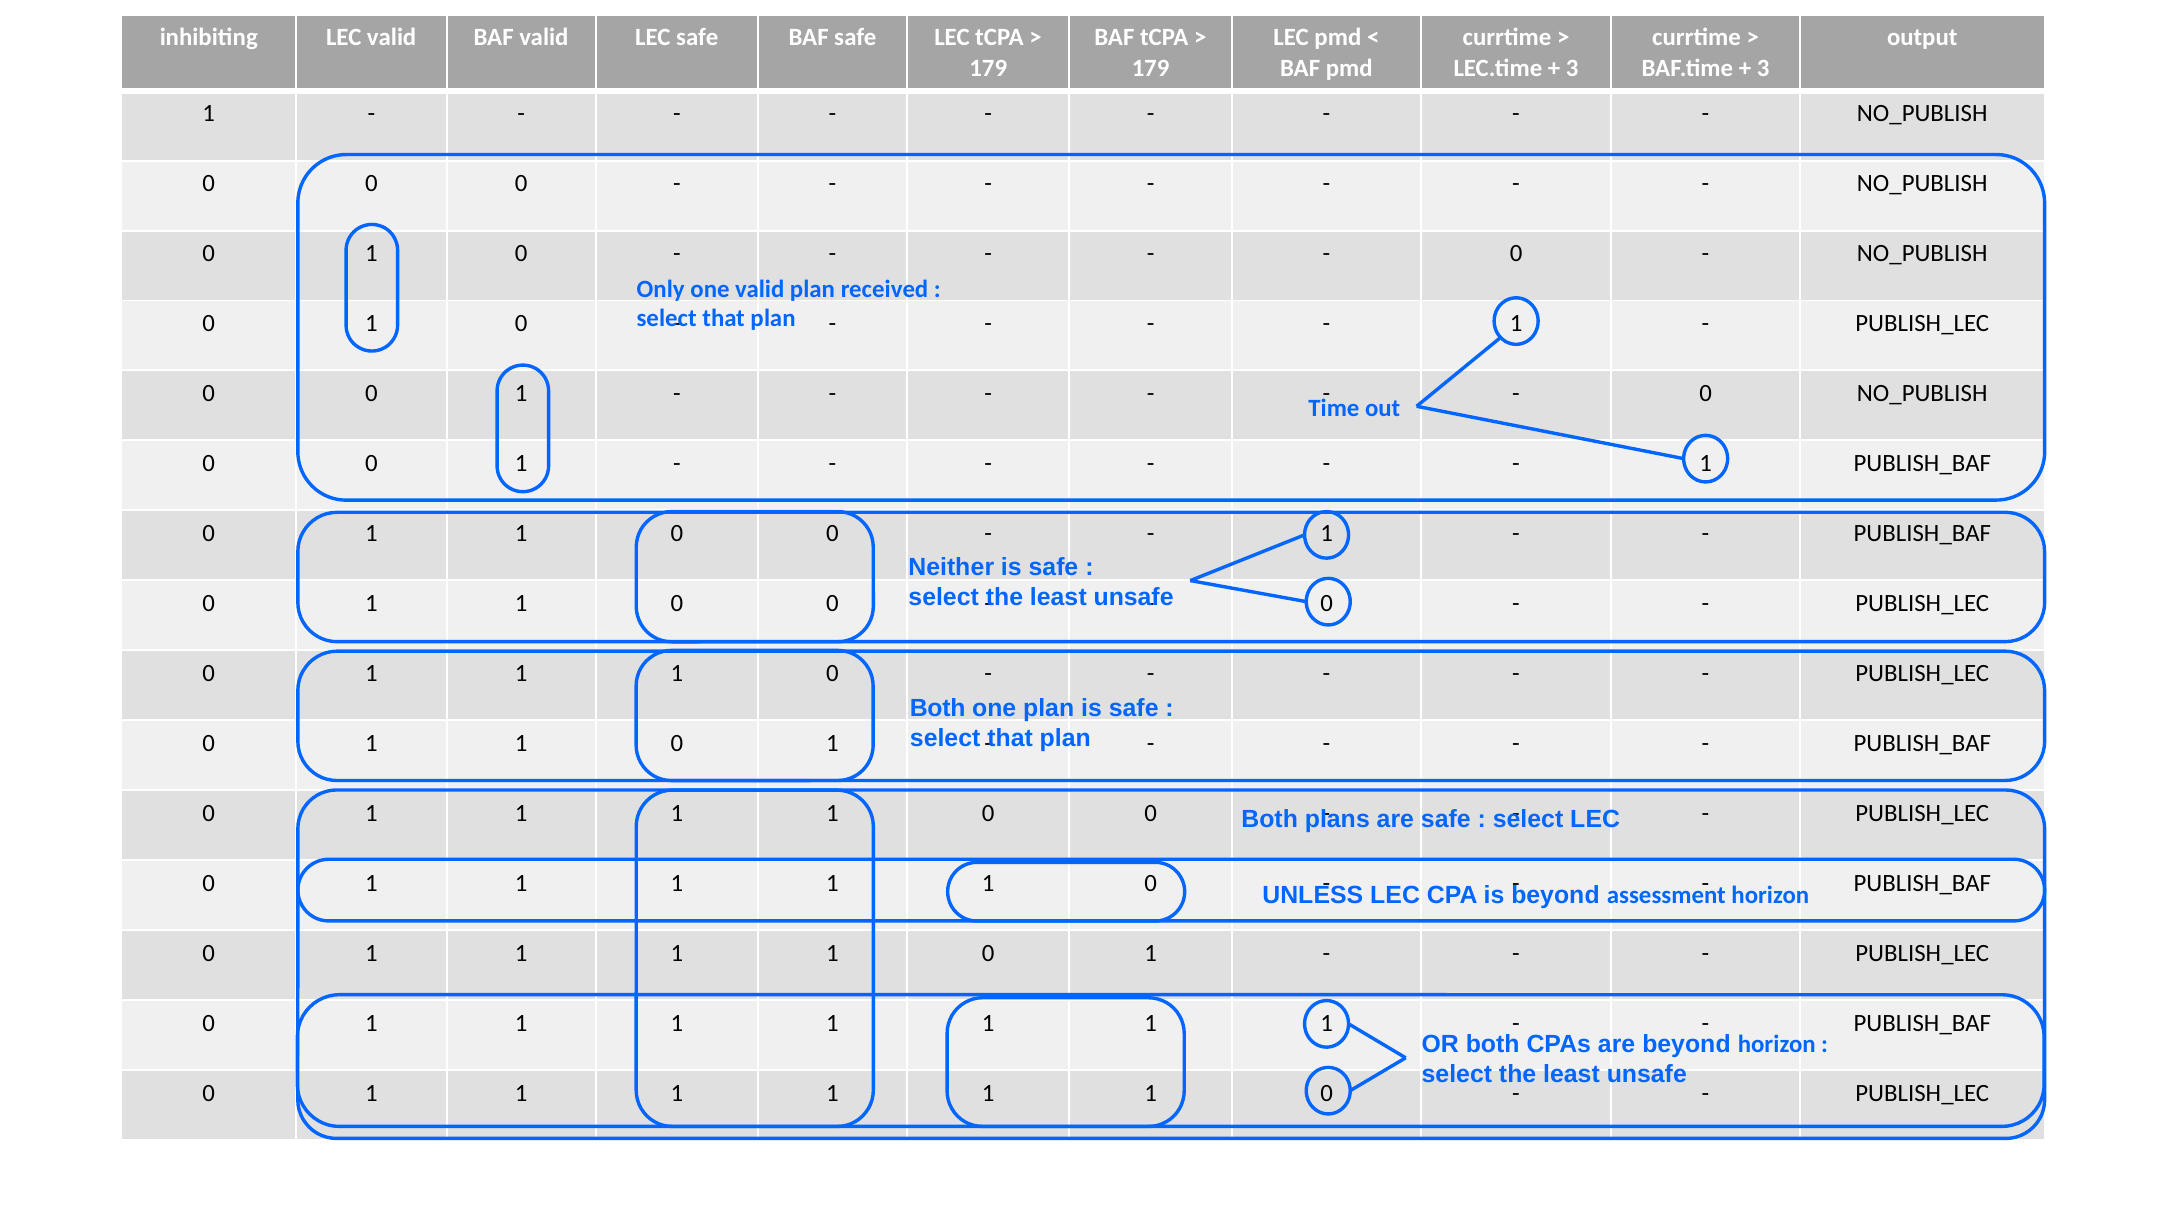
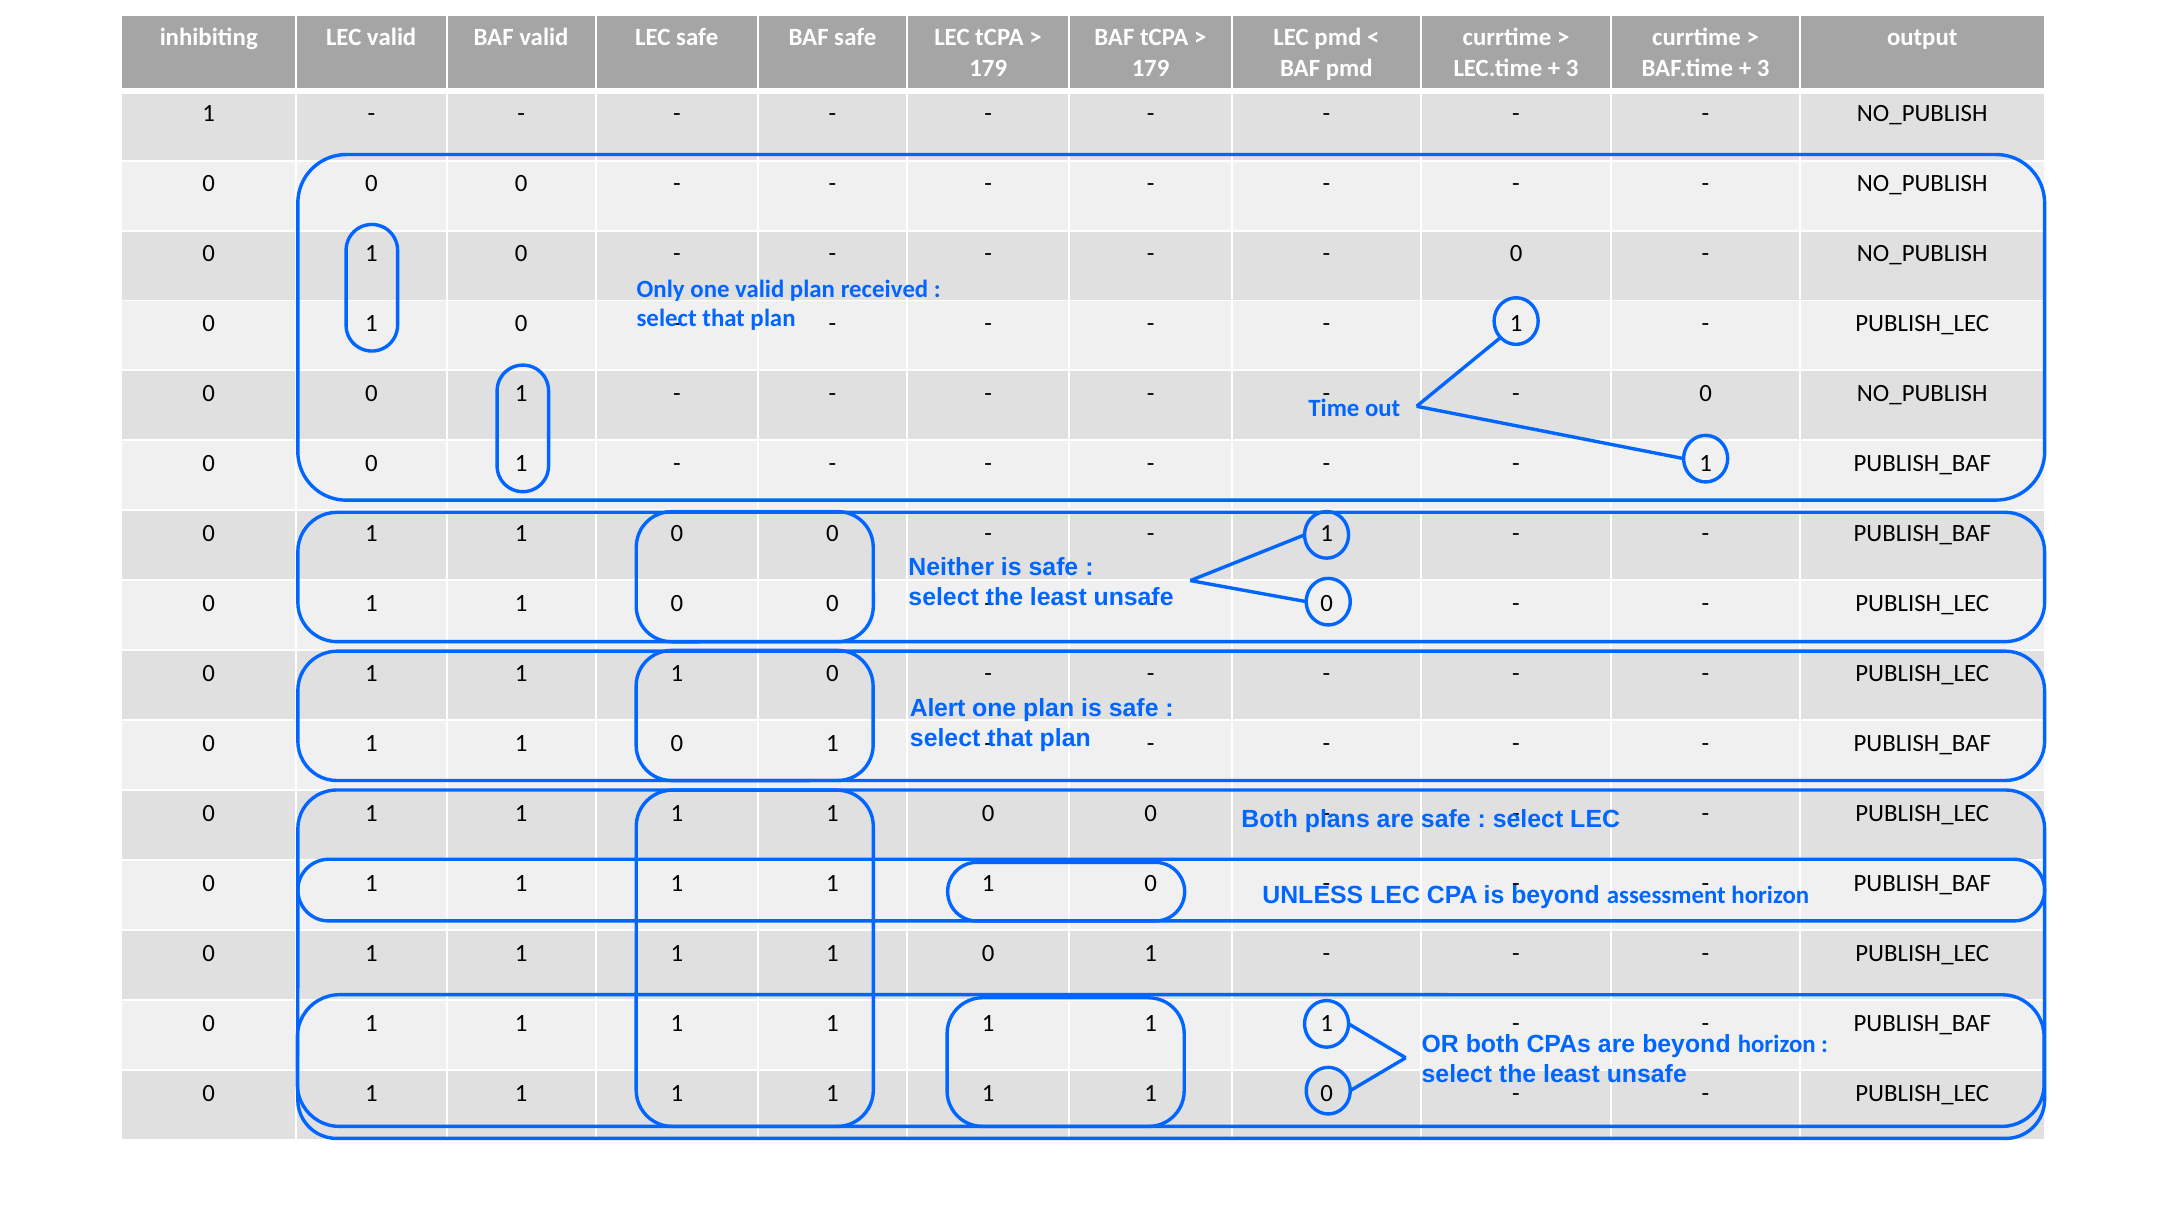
Both: Both -> Alert (938, 708)
